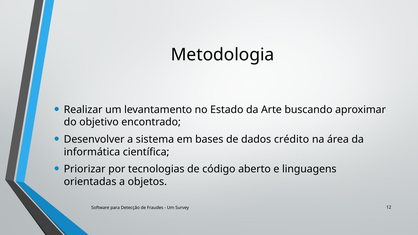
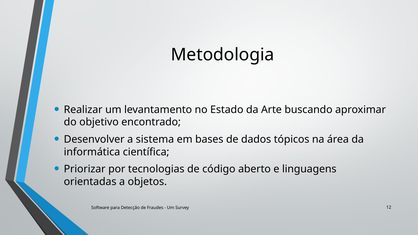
crédito: crédito -> tópicos (292, 139)
